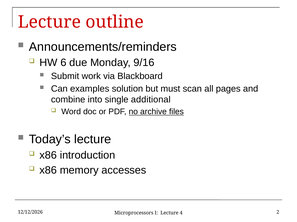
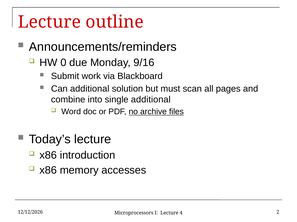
6: 6 -> 0 (63, 63)
Can examples: examples -> additional (90, 89)
